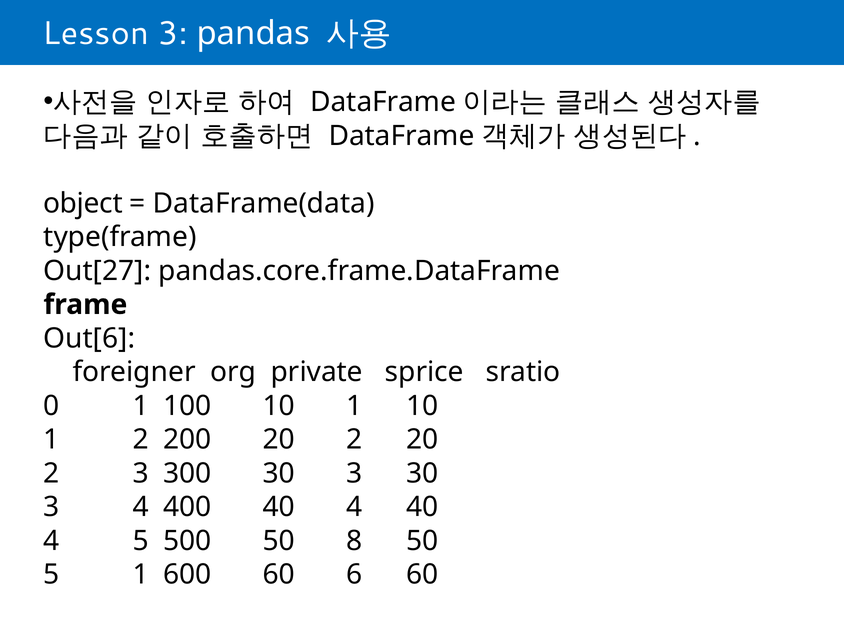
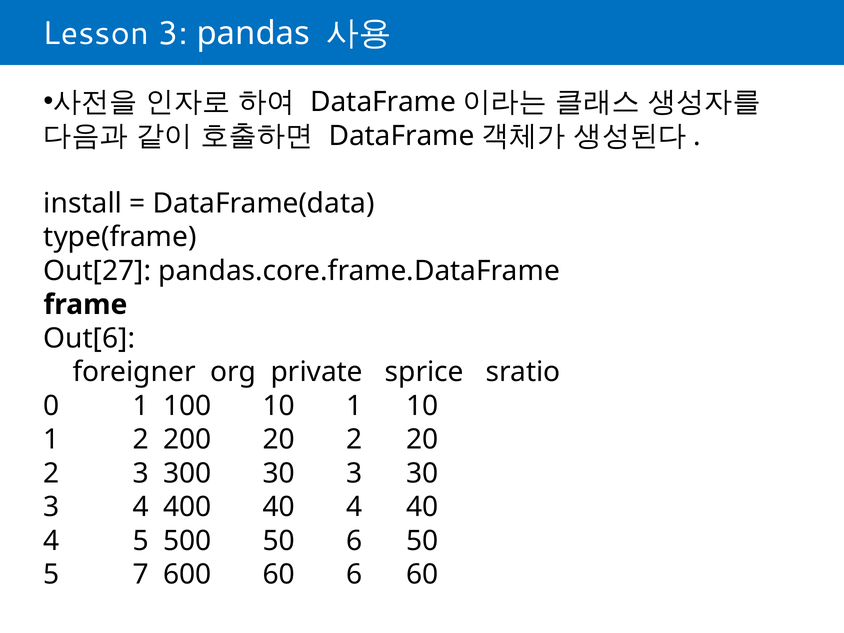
object: object -> install (83, 203)
50 8: 8 -> 6 (354, 541)
5 1: 1 -> 7 (141, 575)
